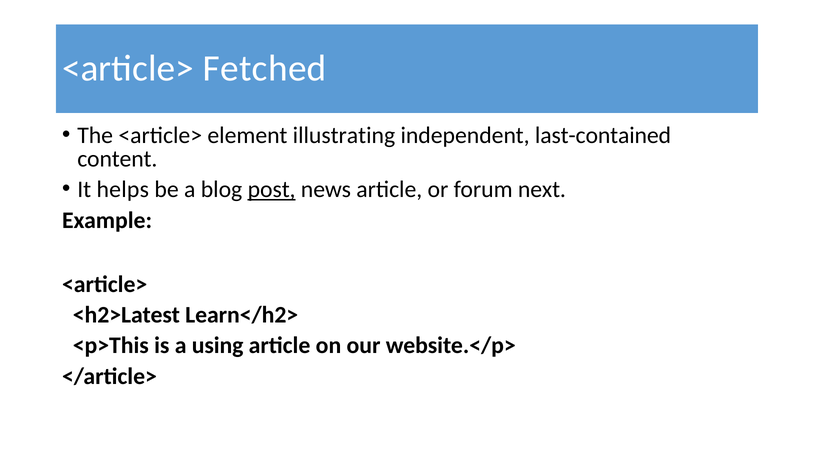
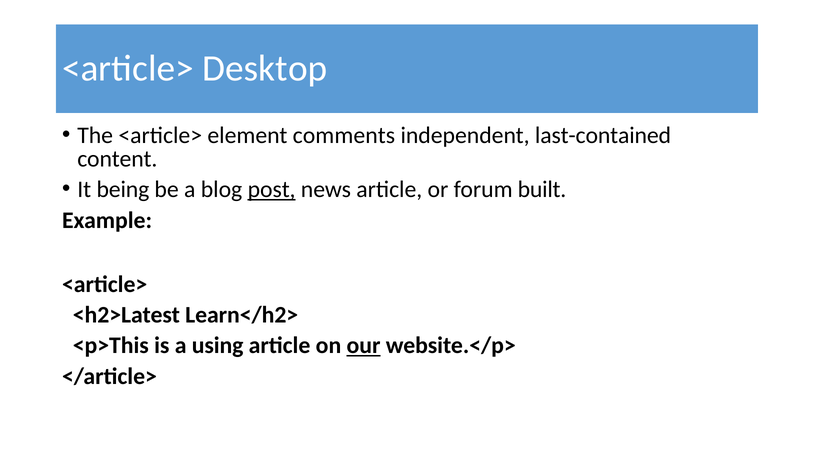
Fetched: Fetched -> Desktop (265, 68)
illustrating: illustrating -> comments (344, 136)
helps: helps -> being (123, 189)
next: next -> built (542, 189)
our underline: none -> present (363, 346)
